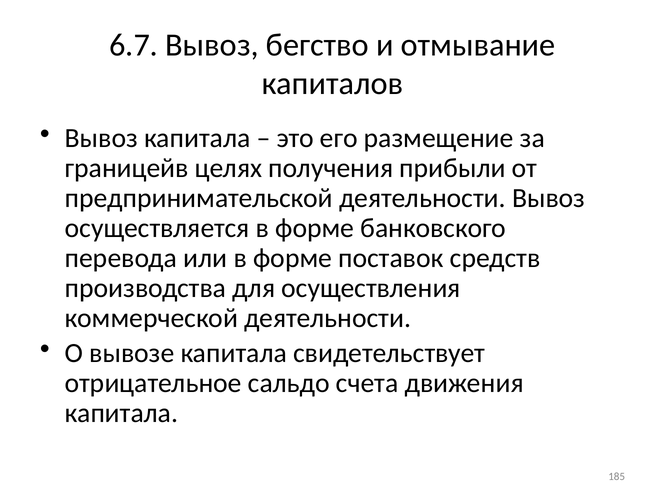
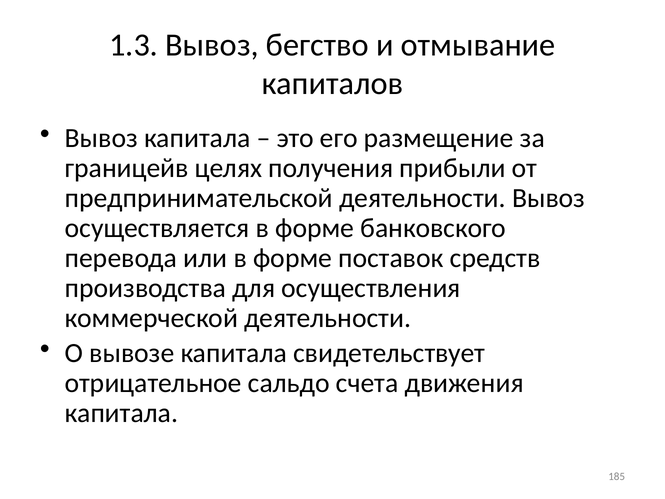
6.7: 6.7 -> 1.3 (134, 45)
